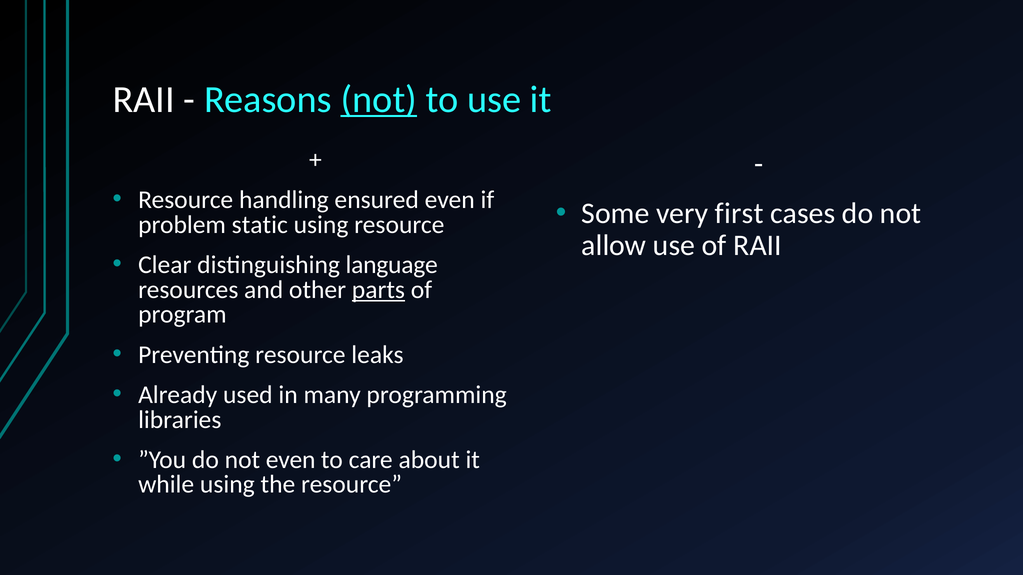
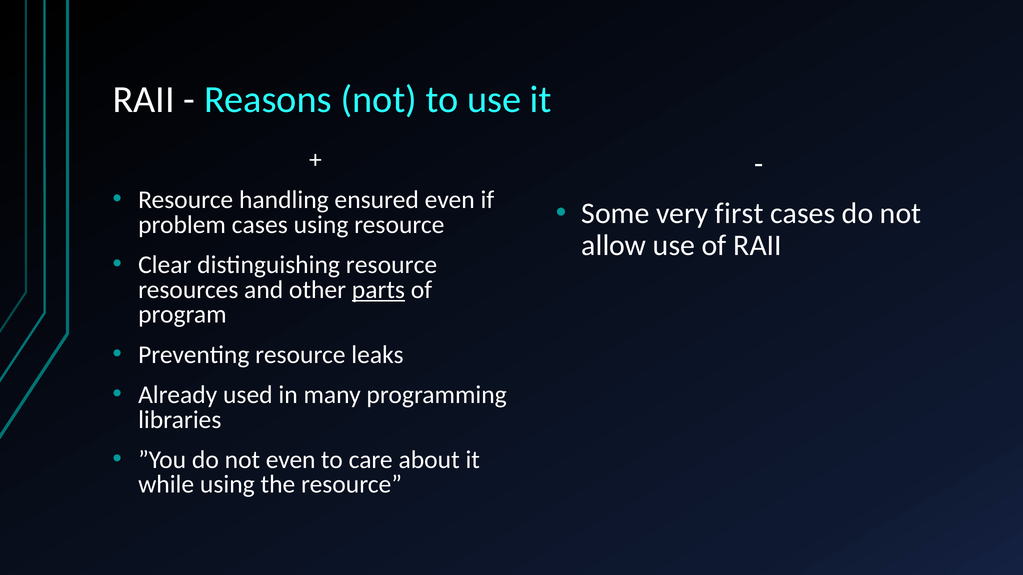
not underline: present -> none (379, 100)
problem static: static -> cases (260, 225)
distinguishing language: language -> resource (392, 265)
